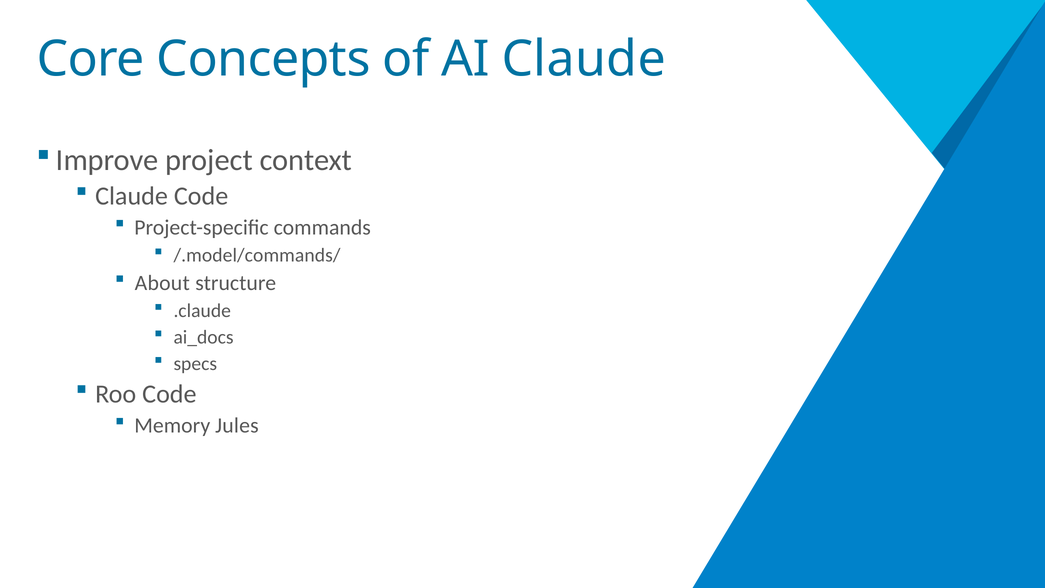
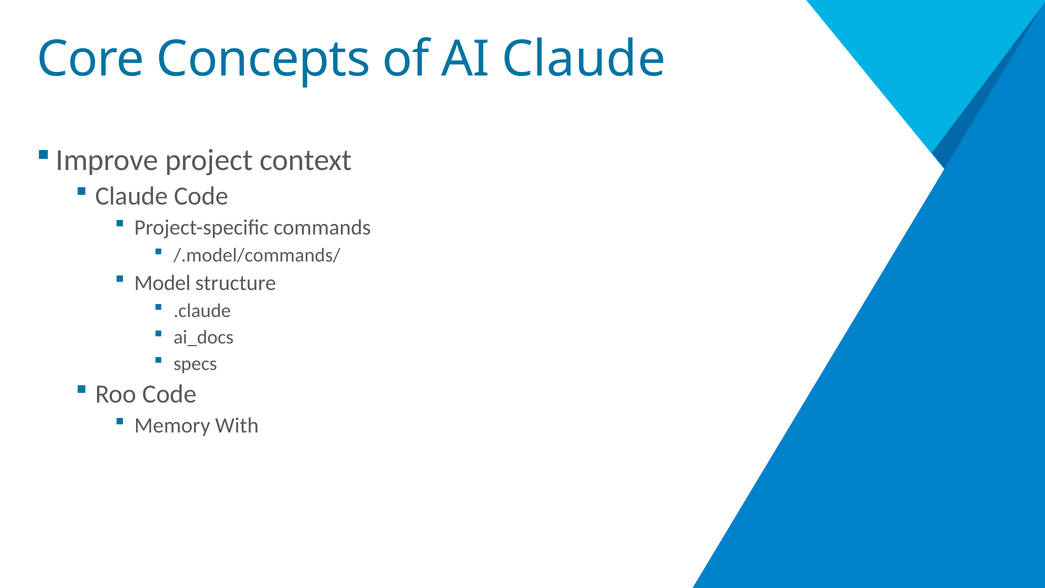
About: About -> Model (162, 283)
Jules: Jules -> With (237, 425)
